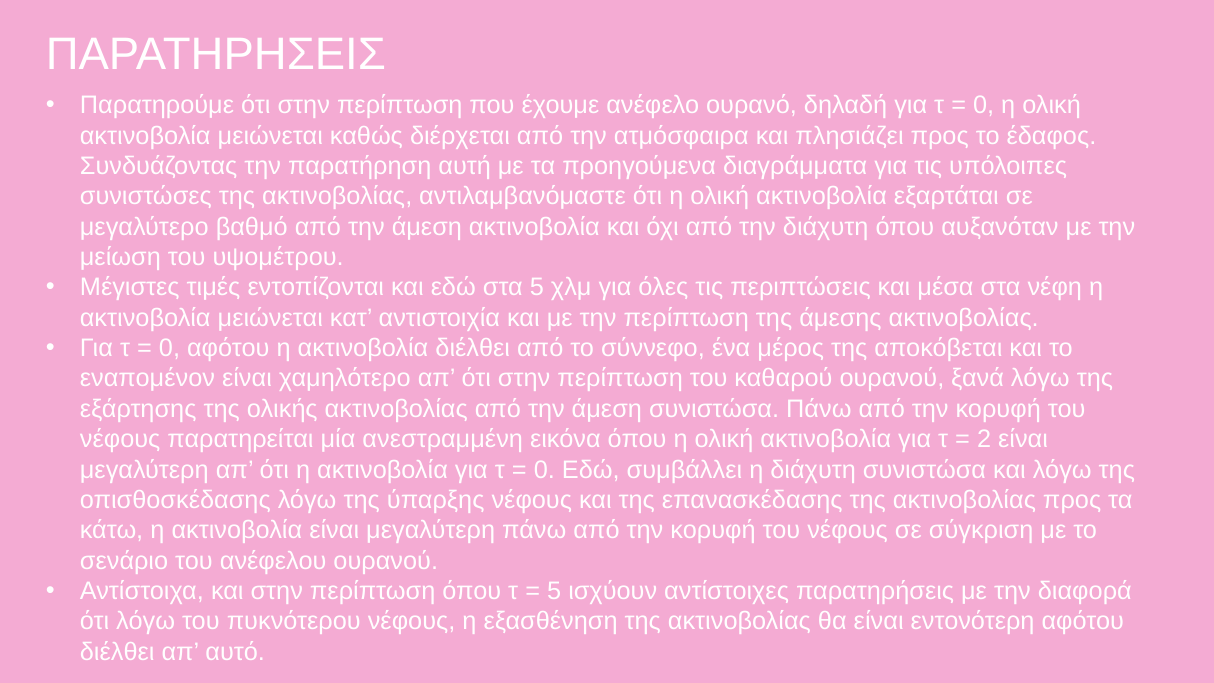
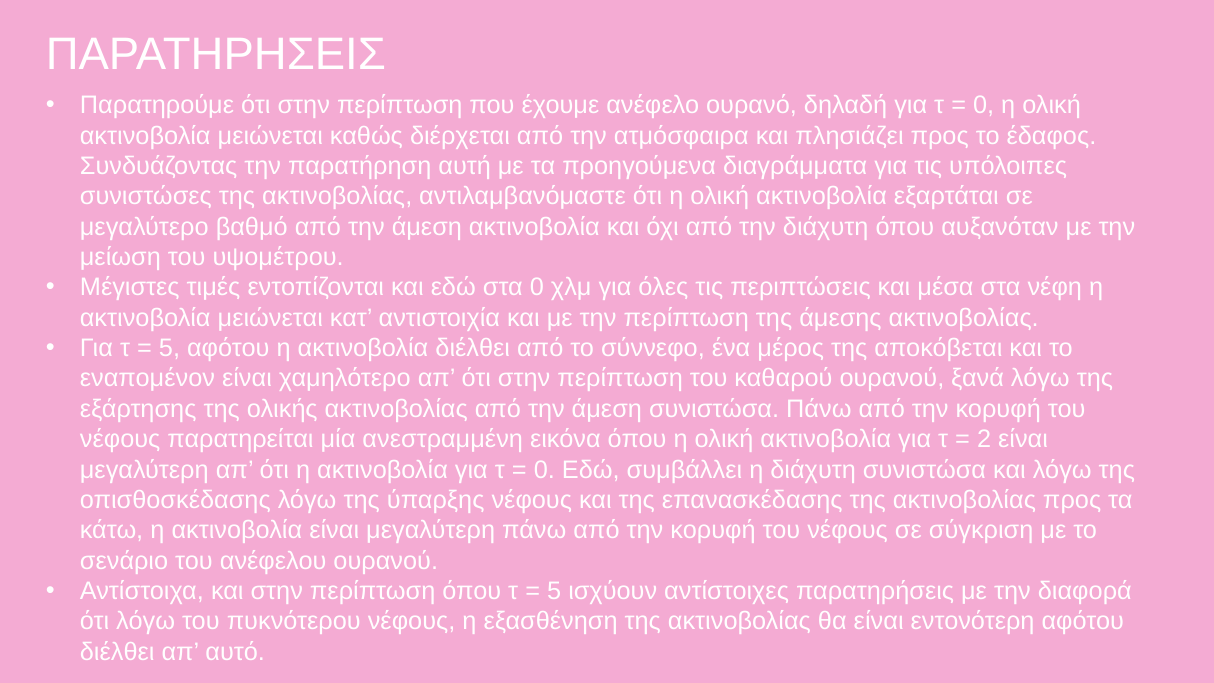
στα 5: 5 -> 0 (537, 287)
0: 0 -> 5 (170, 348)
